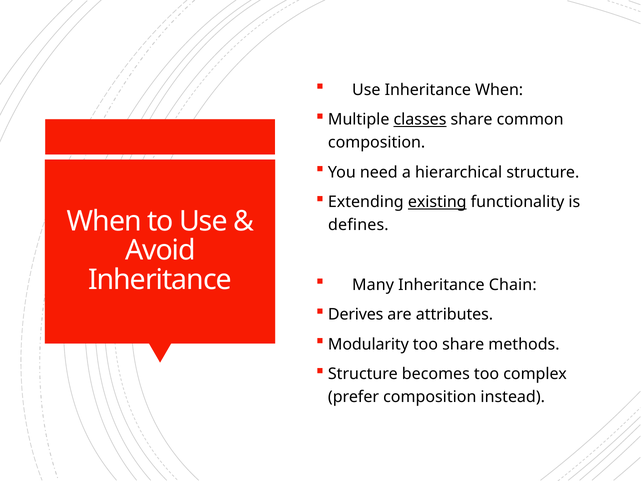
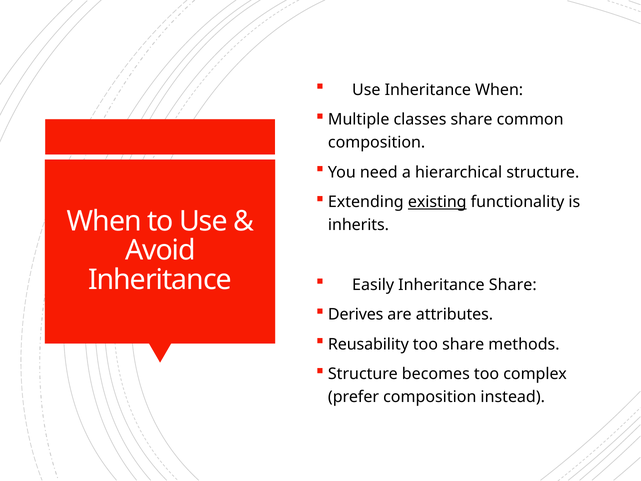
classes underline: present -> none (420, 119)
defines: defines -> inherits (358, 225)
Many: Many -> Easily (373, 285)
Inheritance Chain: Chain -> Share (513, 285)
Modularity: Modularity -> Reusability (368, 344)
